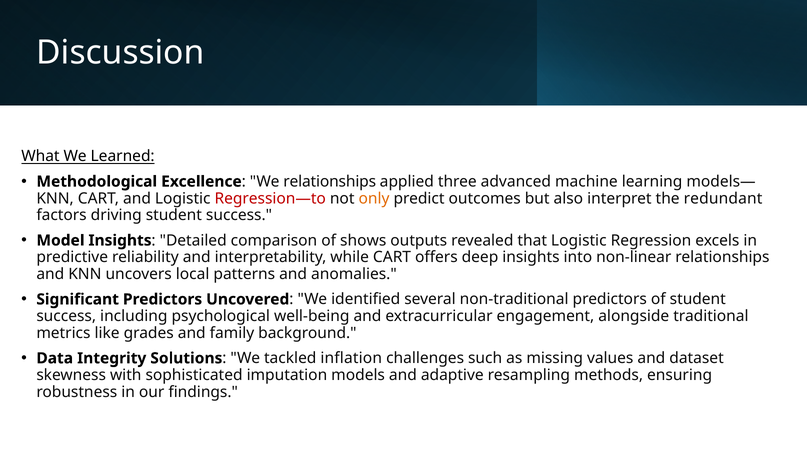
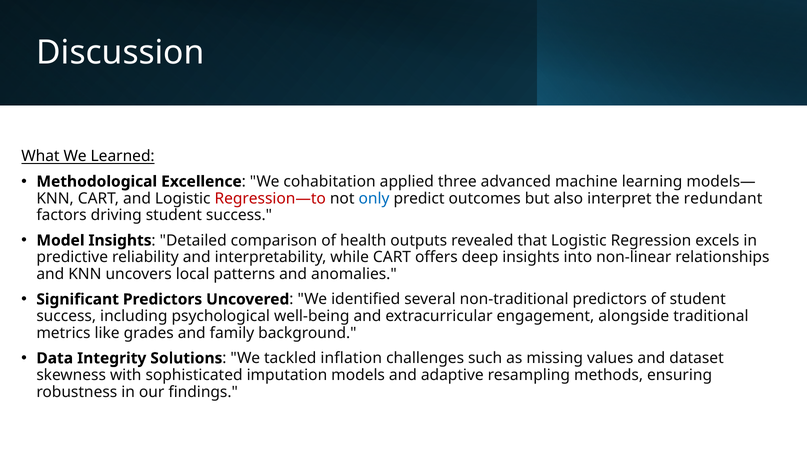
We relationships: relationships -> cohabitation (330, 182)
only colour: orange -> blue (374, 198)
shows: shows -> health (363, 240)
